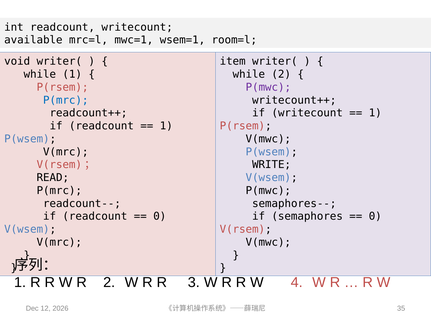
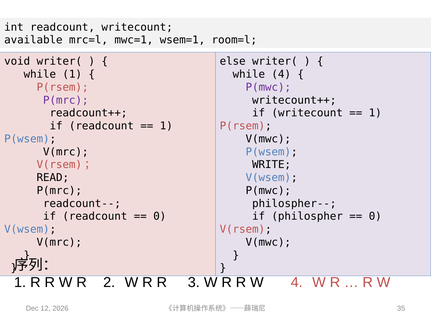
item: item -> else (233, 61)
while 2: 2 -> 4 (281, 74)
P(mrc colour: blue -> purple (66, 100)
semaphores--: semaphores-- -> philospher-- (294, 204)
semaphores: semaphores -> philospher (307, 217)
